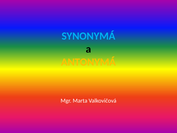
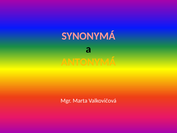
SYNONYMÁ colour: light blue -> pink (88, 36)
